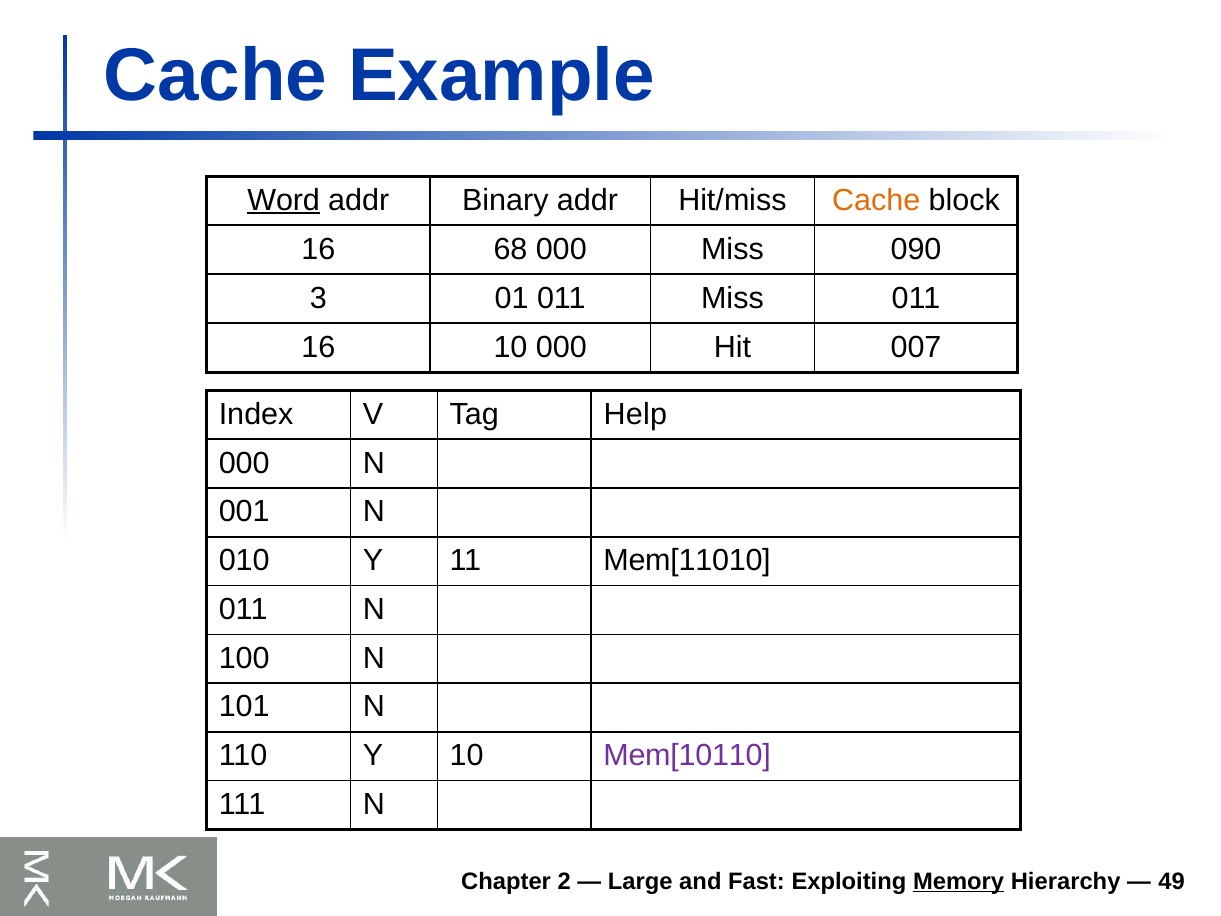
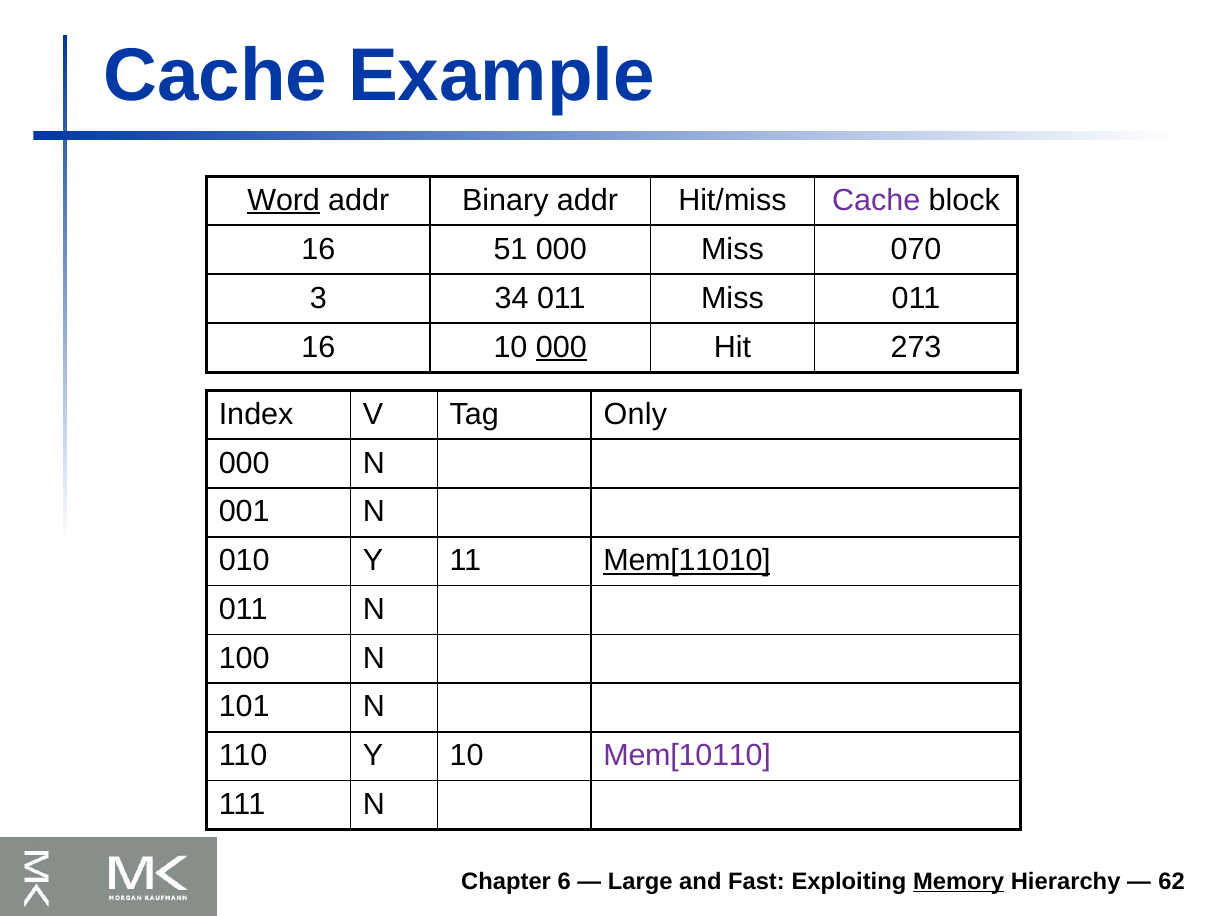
Cache colour: orange -> purple (876, 200)
68: 68 -> 51 (510, 249)
090: 090 -> 070 (916, 249)
01: 01 -> 34 (512, 298)
000 underline: none -> present (561, 347)
007: 007 -> 273 (916, 347)
Help: Help -> Only (635, 414)
Mem[11010 underline: none -> present (687, 560)
2: 2 -> 6 (564, 881)
49: 49 -> 62 (1172, 881)
